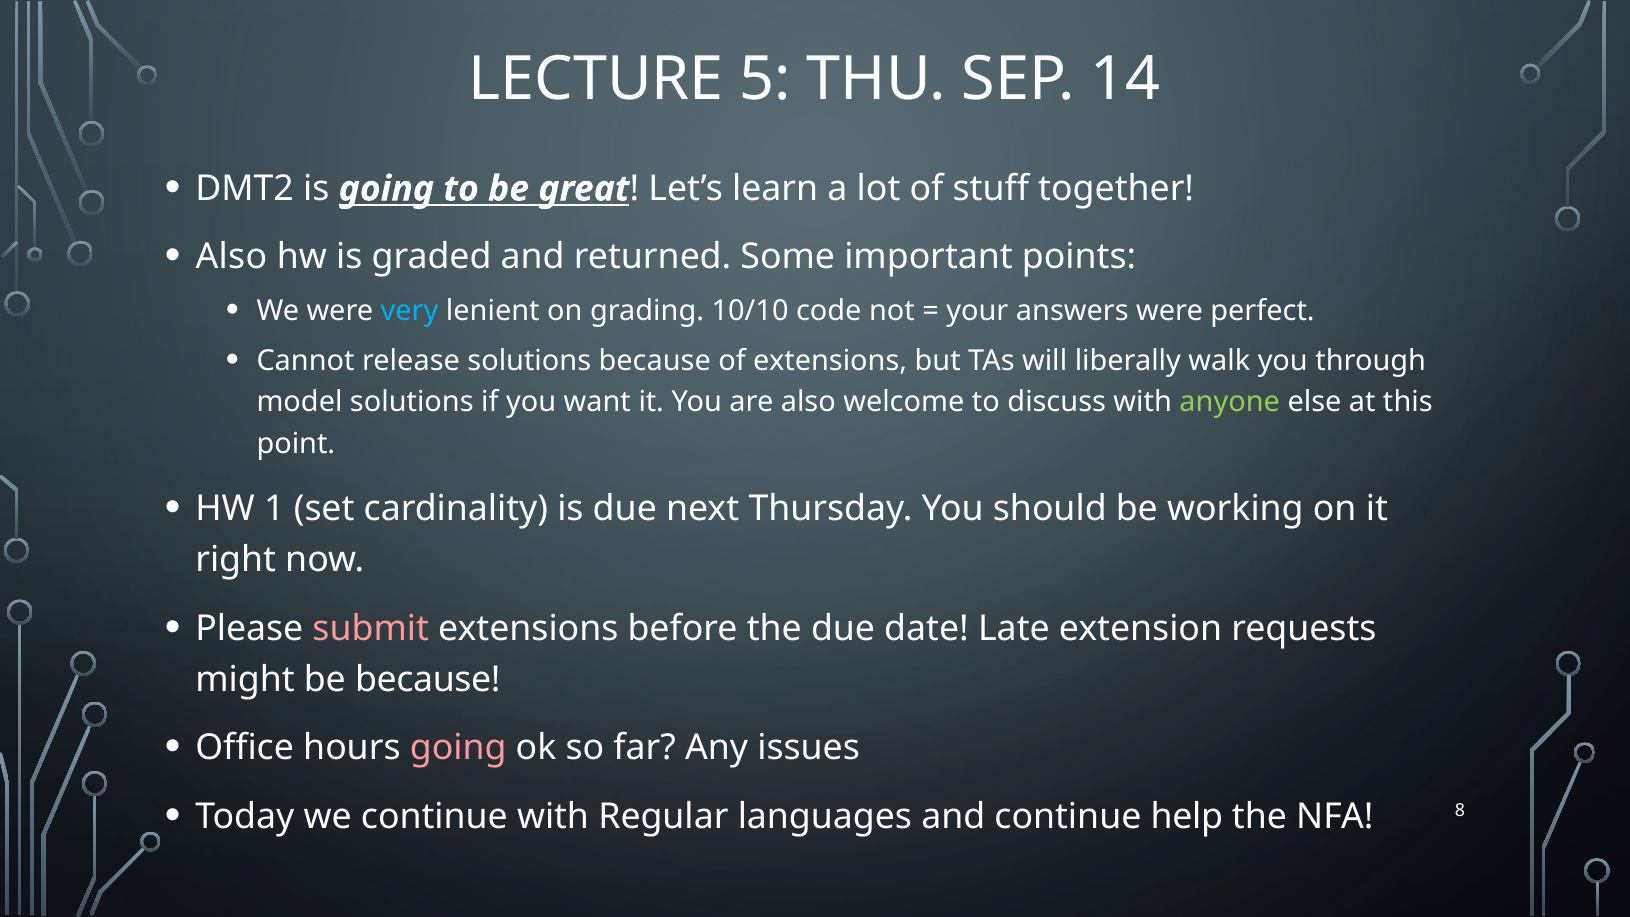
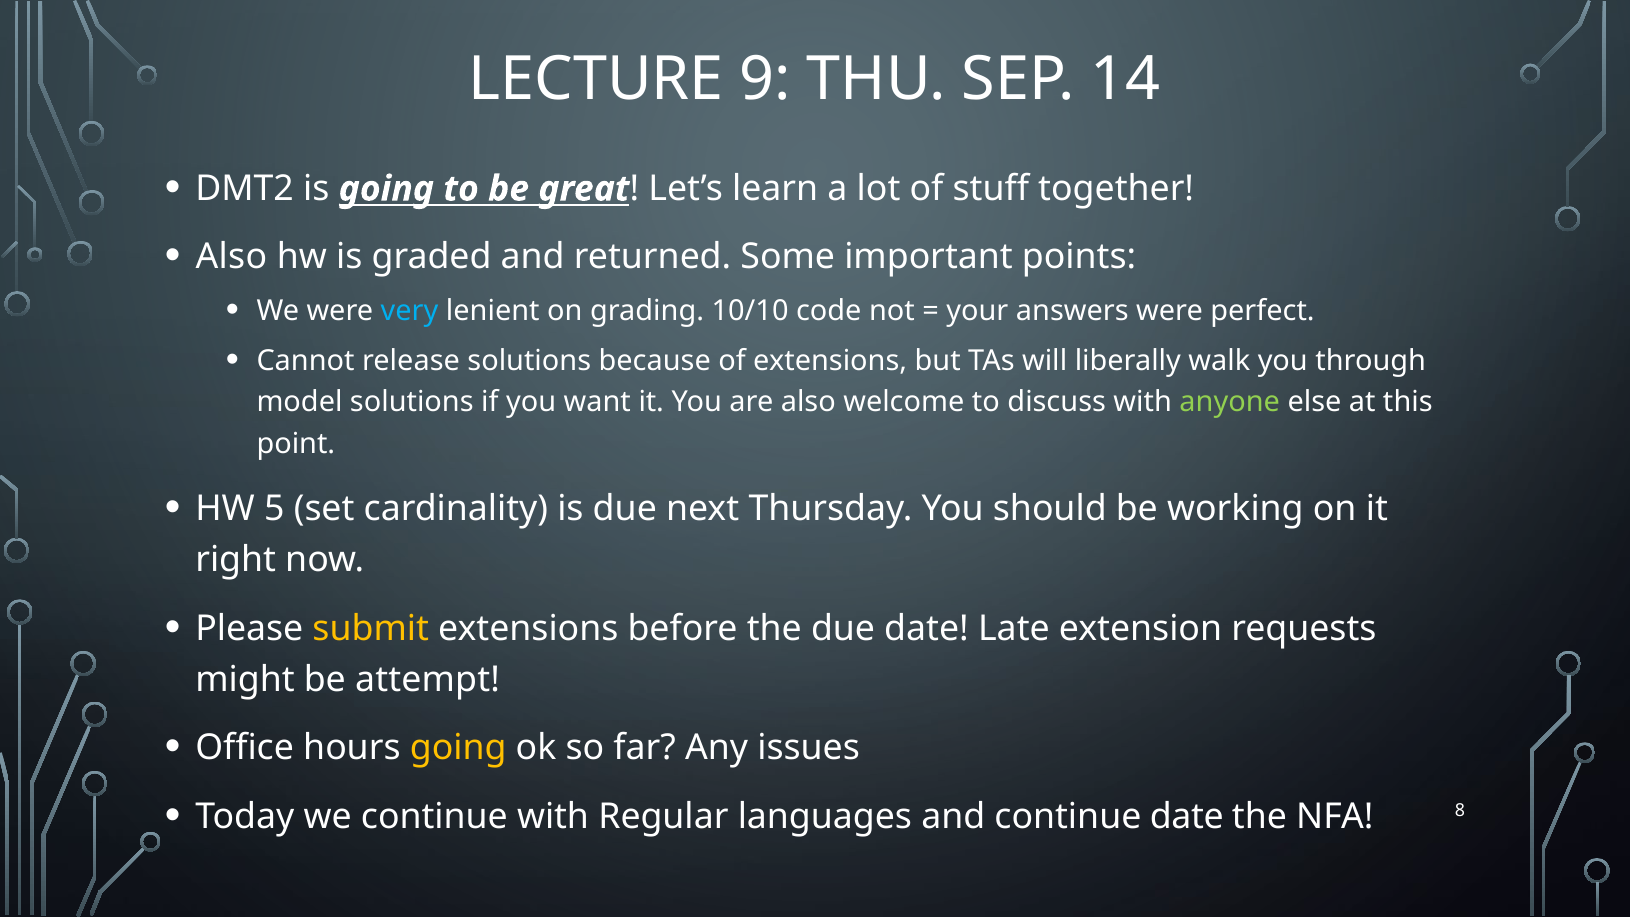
5: 5 -> 9 (765, 79)
1: 1 -> 5 (274, 509)
submit colour: pink -> yellow (371, 628)
be because: because -> attempt (428, 680)
going colour: pink -> yellow (458, 748)
continue help: help -> date (1187, 816)
